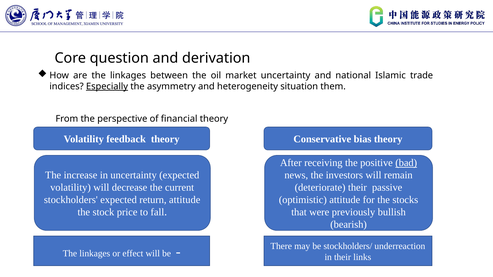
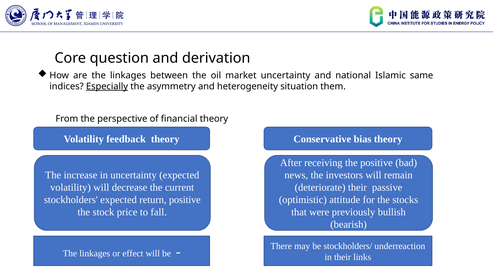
trade: trade -> same (422, 75)
bad underline: present -> none (406, 163)
return attitude: attitude -> positive (185, 200)
